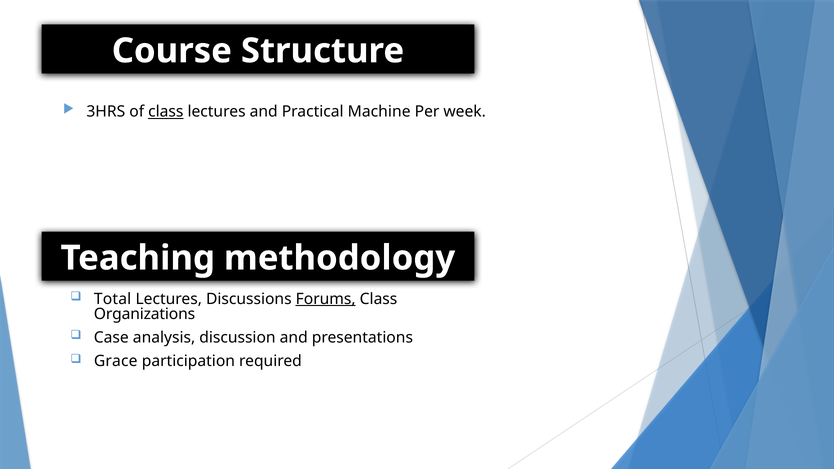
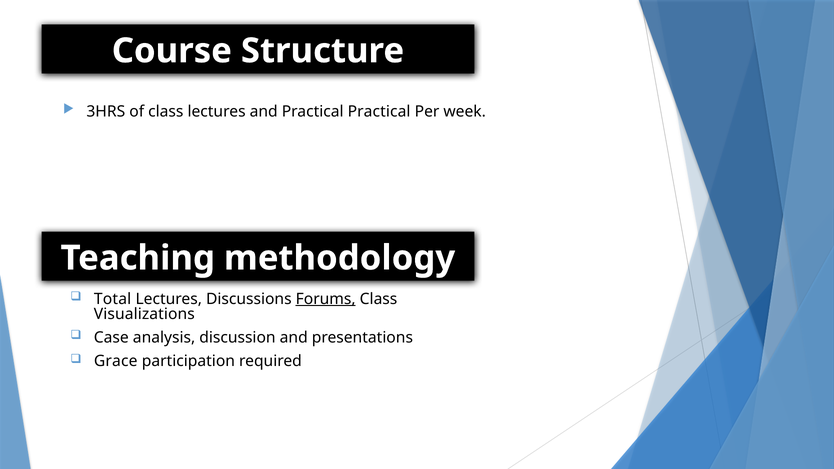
class underline: present -> none (166, 112)
Practical Machine: Machine -> Practical (379, 112)
Organizations: Organizations -> Visualizations (144, 314)
